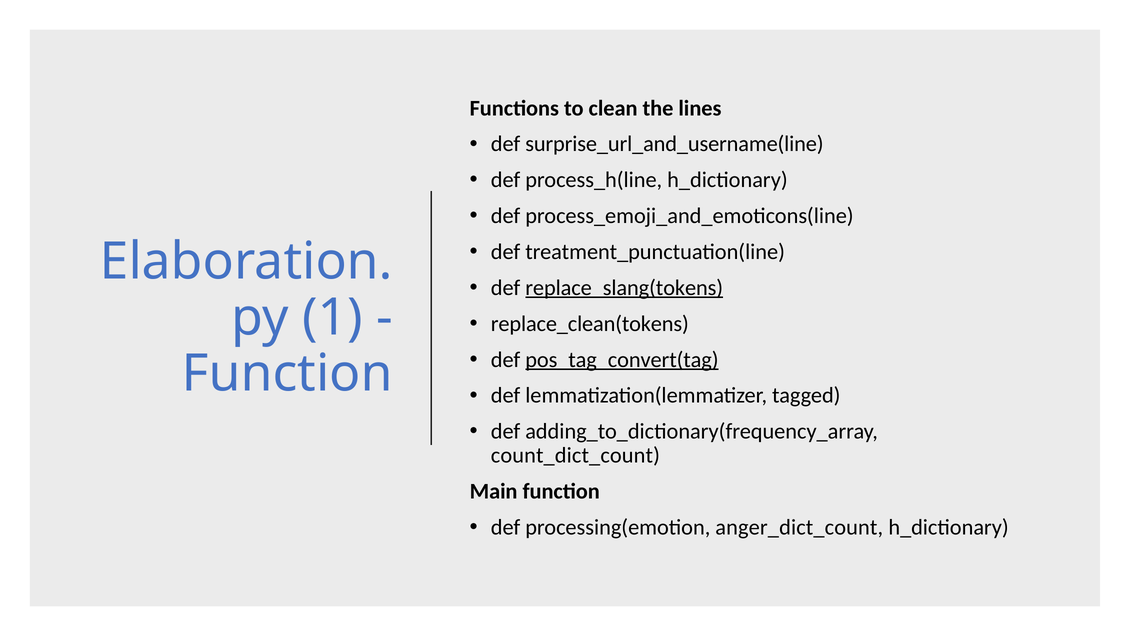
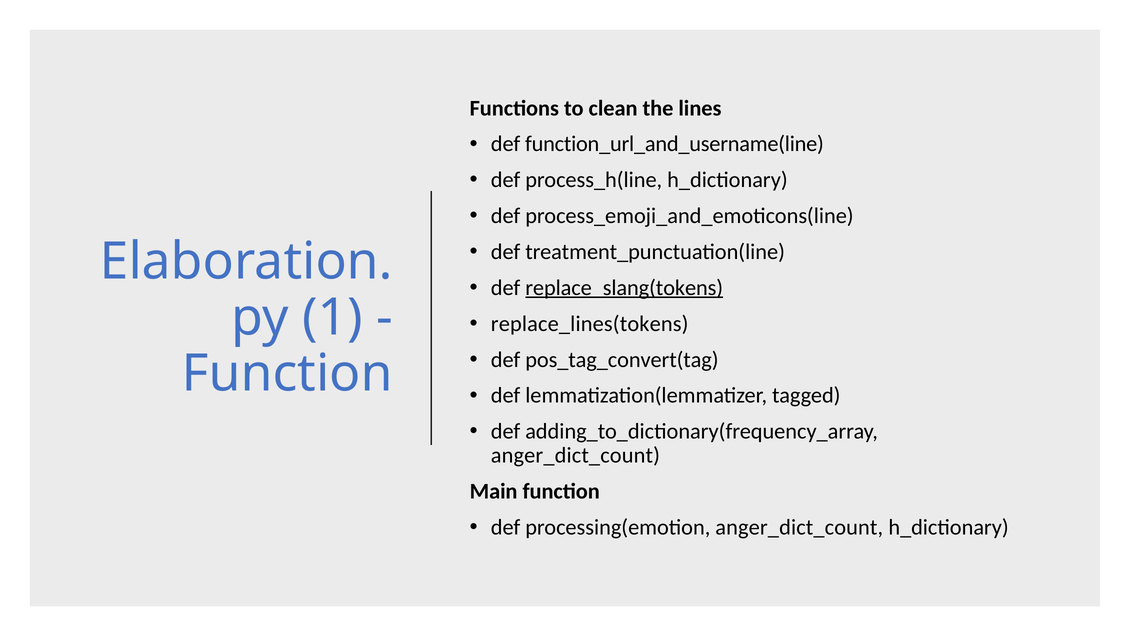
surprise_url_and_username(line: surprise_url_and_username(line -> function_url_and_username(line (674, 144)
replace_clean(tokens: replace_clean(tokens -> replace_lines(tokens (590, 324)
pos_tag_convert(tag underline: present -> none (622, 359)
count_dict_count: count_dict_count -> anger_dict_count (575, 455)
